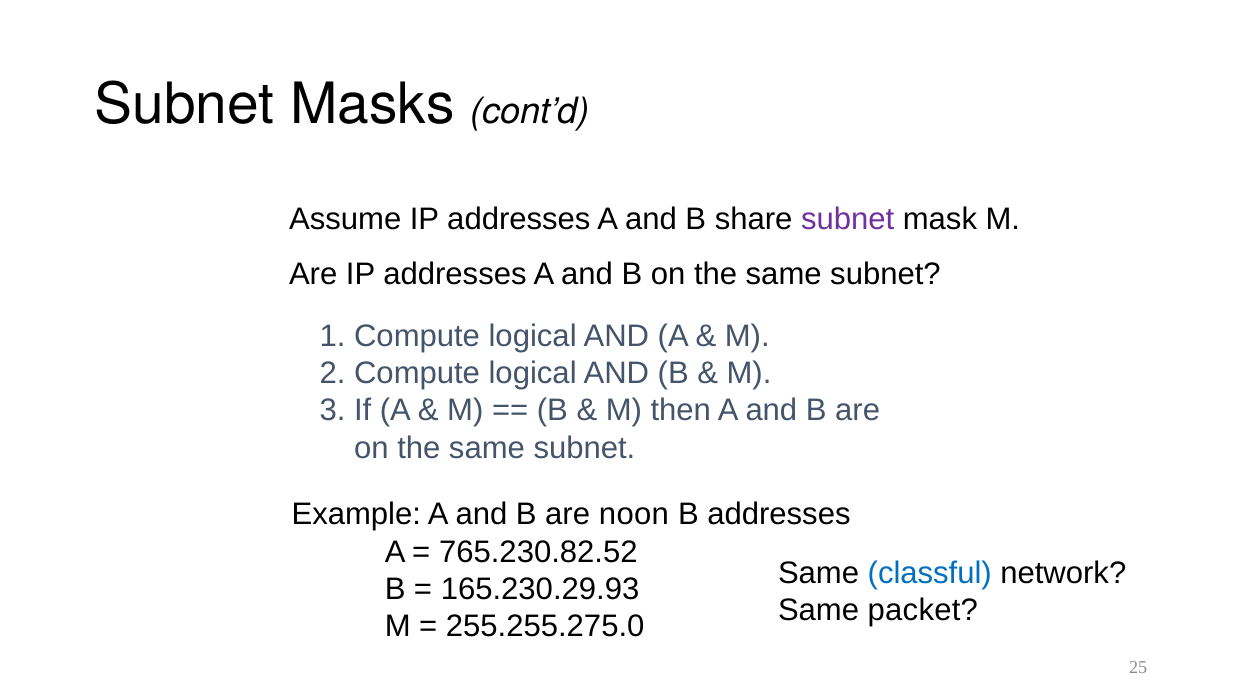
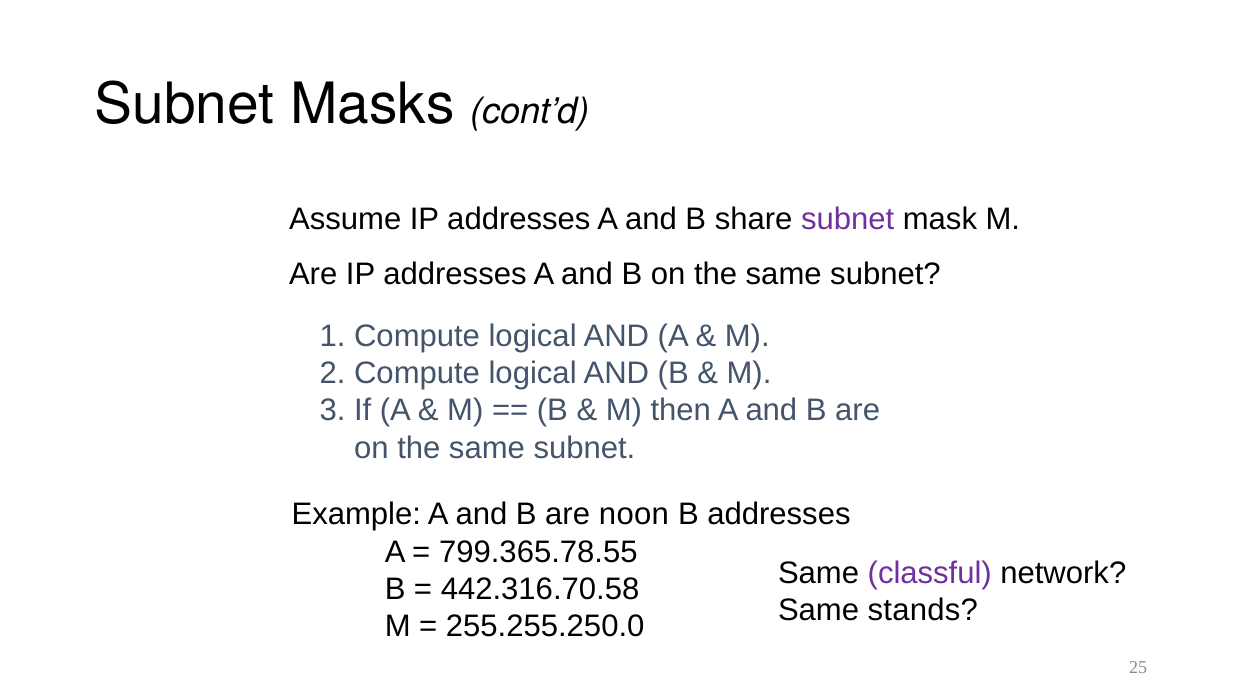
765.230.82.52: 765.230.82.52 -> 799.365.78.55 (538, 552)
classful colour: blue -> purple (930, 573)
165.230.29.93: 165.230.29.93 -> 442.316.70.58 (540, 589)
packet: packet -> stands (923, 610)
255.255.275.0: 255.255.275.0 -> 255.255.250.0 (545, 626)
